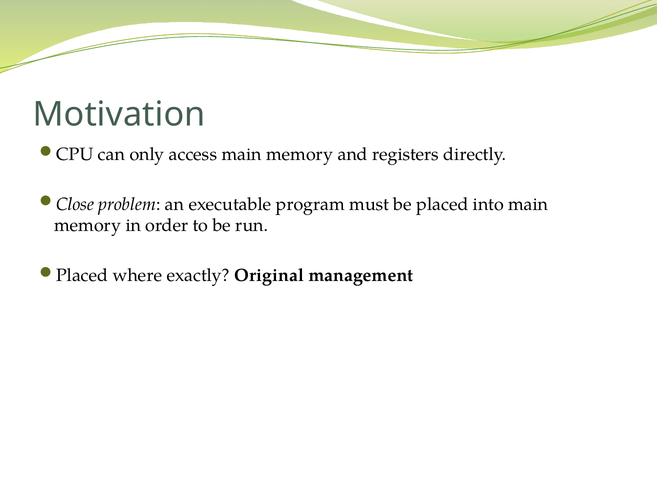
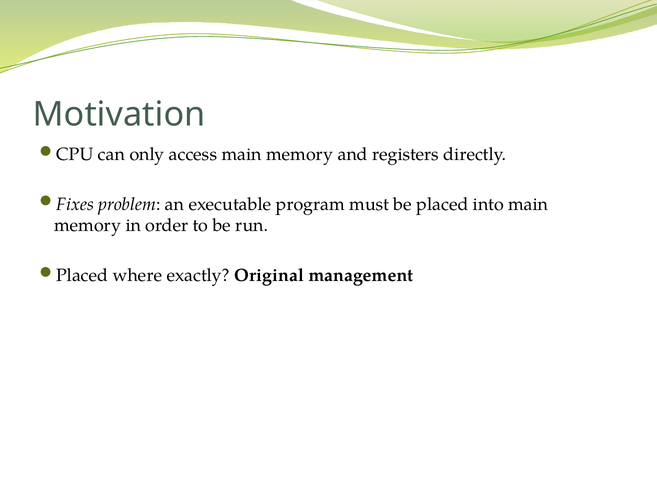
Close: Close -> Fixes (75, 204)
